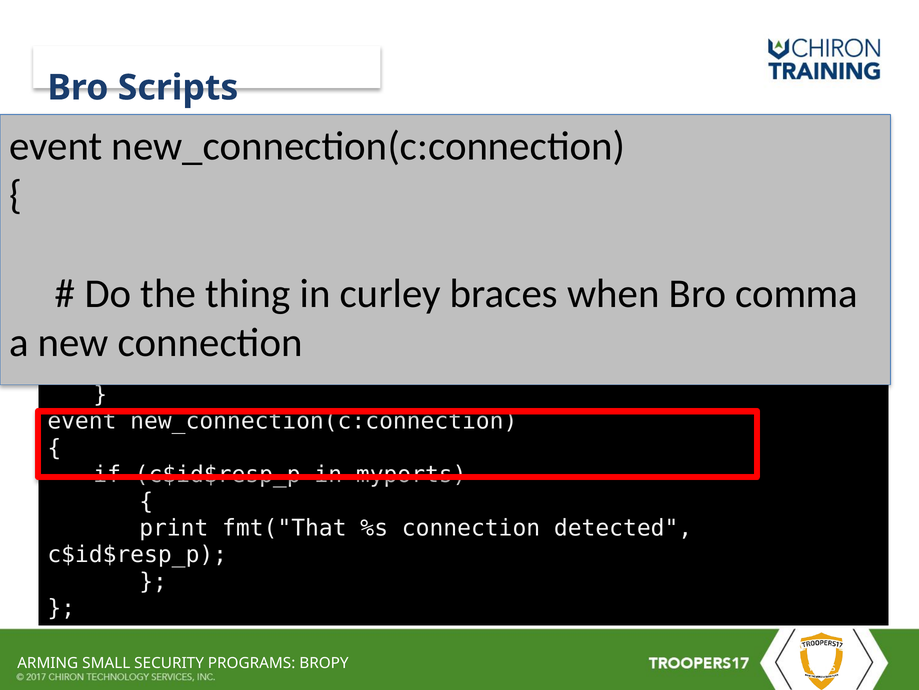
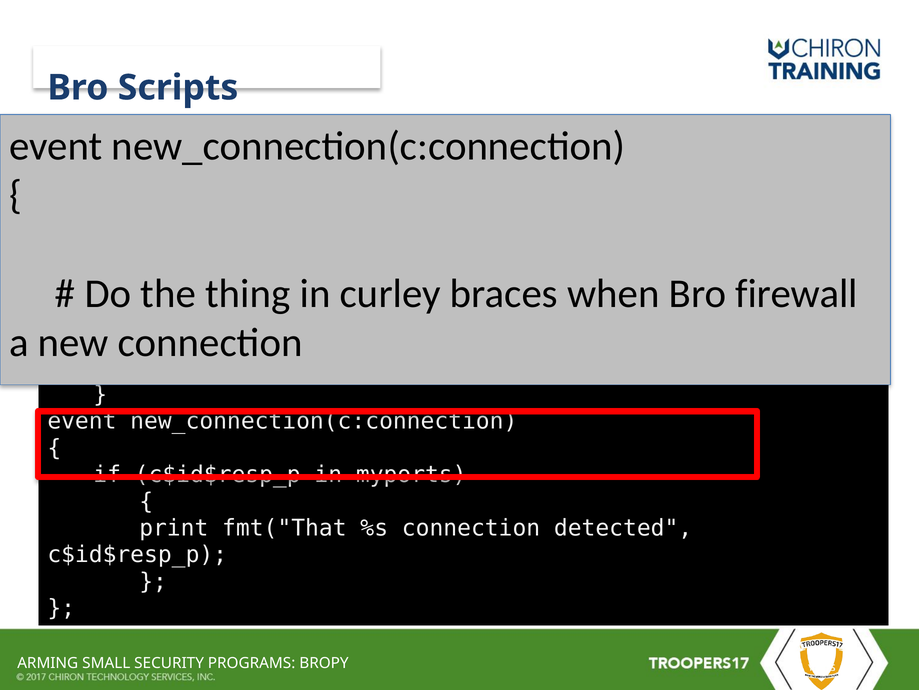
comma: comma -> firewall (797, 293)
